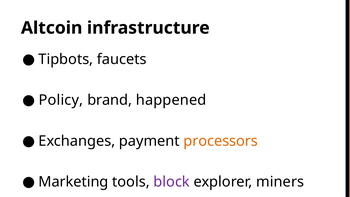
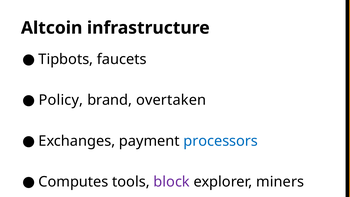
happened: happened -> overtaken (171, 100)
processors colour: orange -> blue (221, 141)
Marketing: Marketing -> Computes (73, 182)
